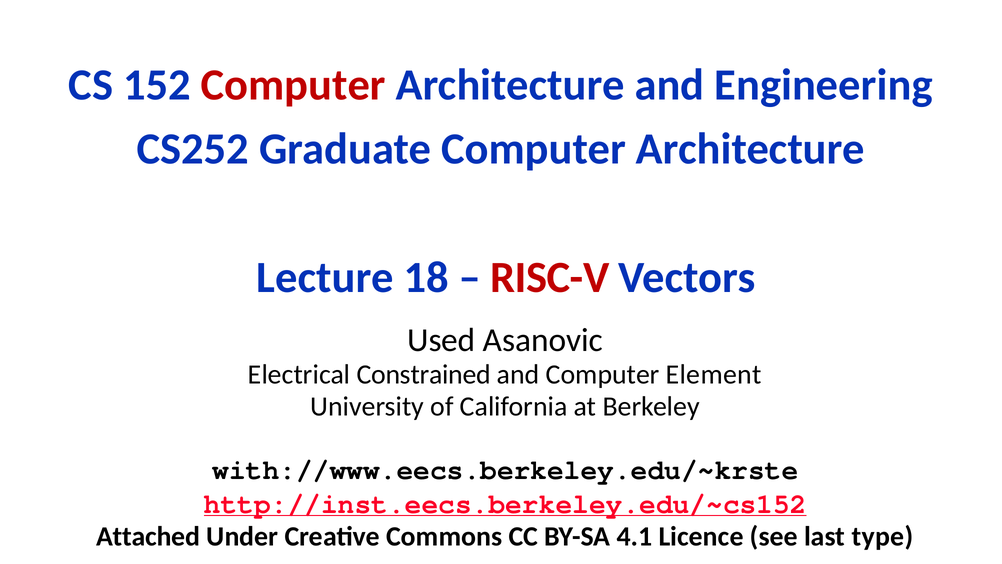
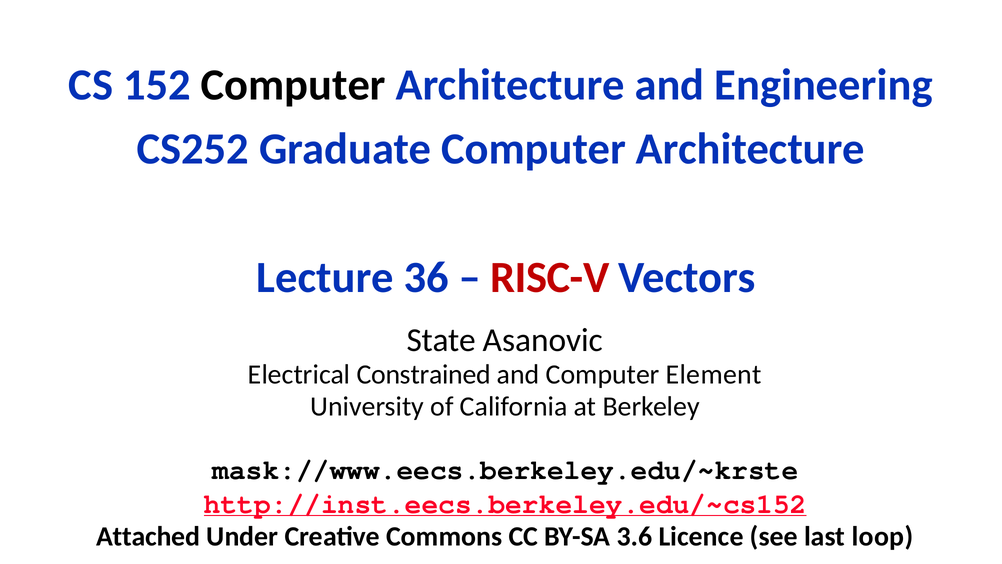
Computer colour: red -> black (293, 85)
18: 18 -> 36 (426, 277)
Used: Used -> State (441, 340)
with://www.eecs.berkeley.edu/~krste: with://www.eecs.berkeley.edu/~krste -> mask://www.eecs.berkeley.edu/~krste (505, 470)
4.1: 4.1 -> 3.6 (634, 536)
type: type -> loop (882, 536)
